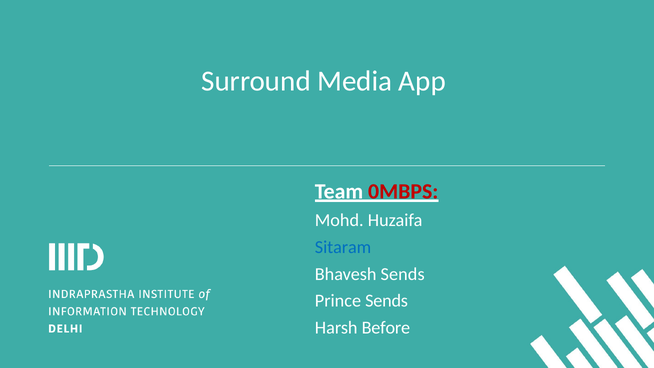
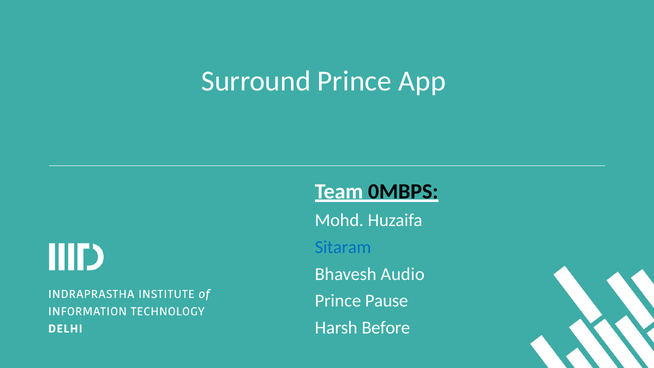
Surround Media: Media -> Prince (355, 81)
0MBPS colour: red -> black (403, 191)
Bhavesh Sends: Sends -> Audio (403, 274)
Prince Sends: Sends -> Pause (387, 301)
